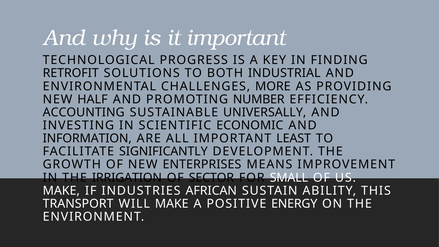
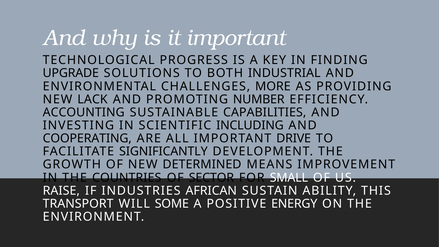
RETROFIT: RETROFIT -> UPGRADE (71, 73)
HALF: HALF -> LACK (92, 99)
UNIVERSALLY: UNIVERSALLY -> CAPABILITIES (265, 112)
ECONOMIC: ECONOMIC -> INCLUDING (250, 125)
INFORMATION: INFORMATION -> COOPERATING (87, 138)
LEAST: LEAST -> DRIVE (294, 138)
ENTERPRISES: ENTERPRISES -> DETERMINED (202, 165)
IRRIGATION: IRRIGATION -> COUNTRIES (127, 178)
MAKE: MAKE -> RAISE (61, 191)
WILL MAKE: MAKE -> SOME (172, 204)
